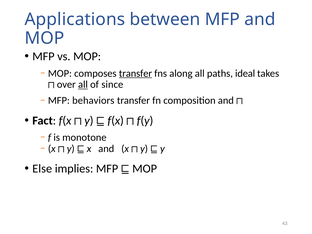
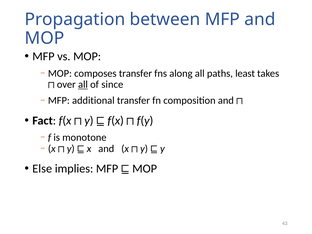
Applications: Applications -> Propagation (75, 19)
transfer underline: present -> none (135, 73)
ideal: ideal -> least (245, 73)
behaviors: behaviors -> additional (93, 101)
